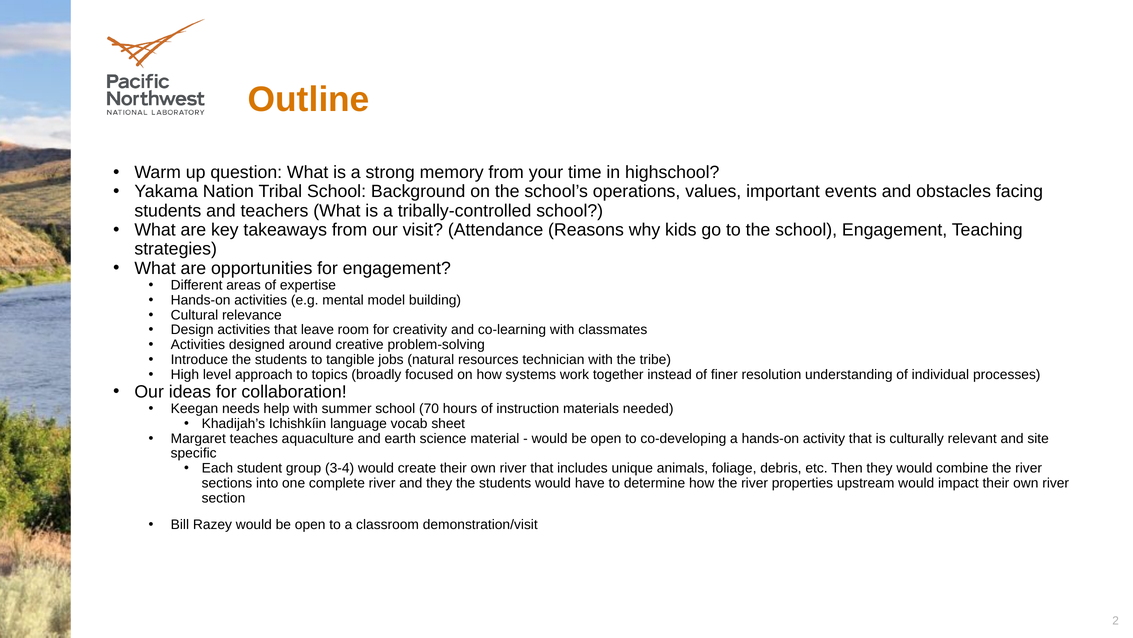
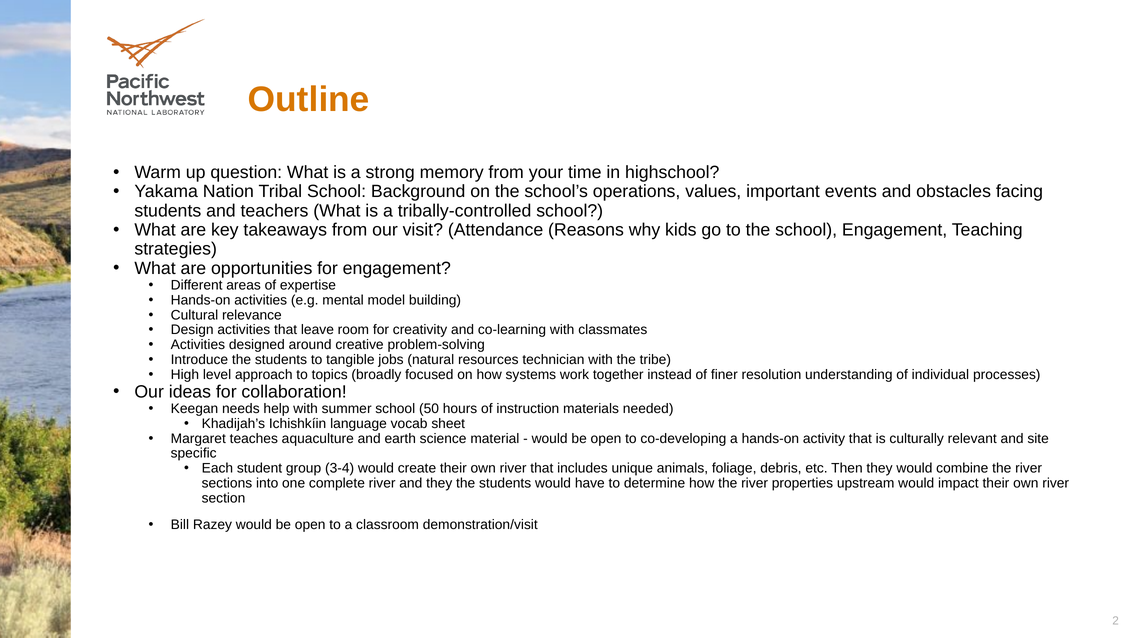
70: 70 -> 50 (429, 408)
